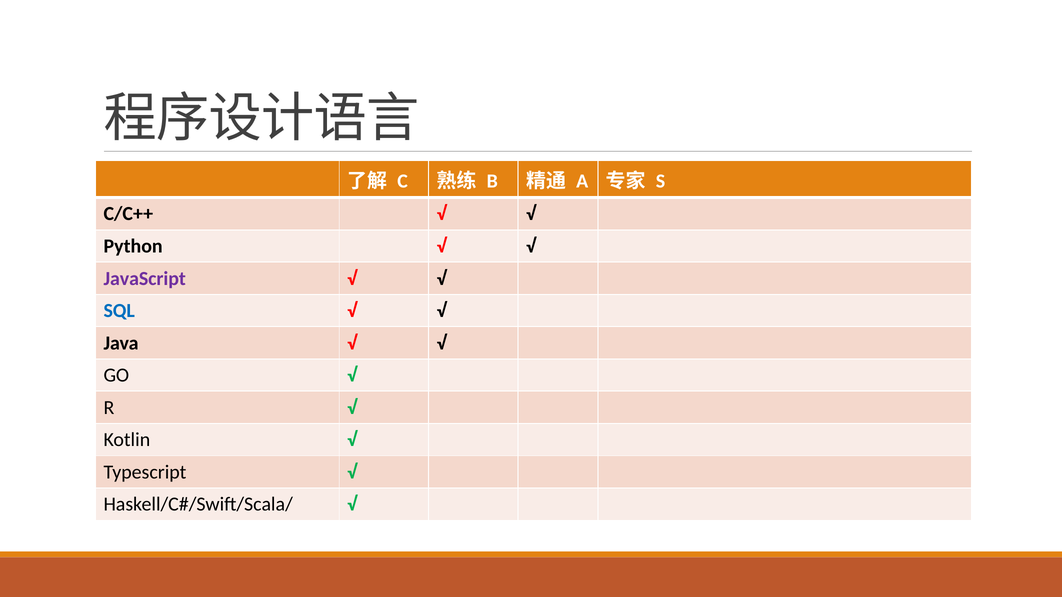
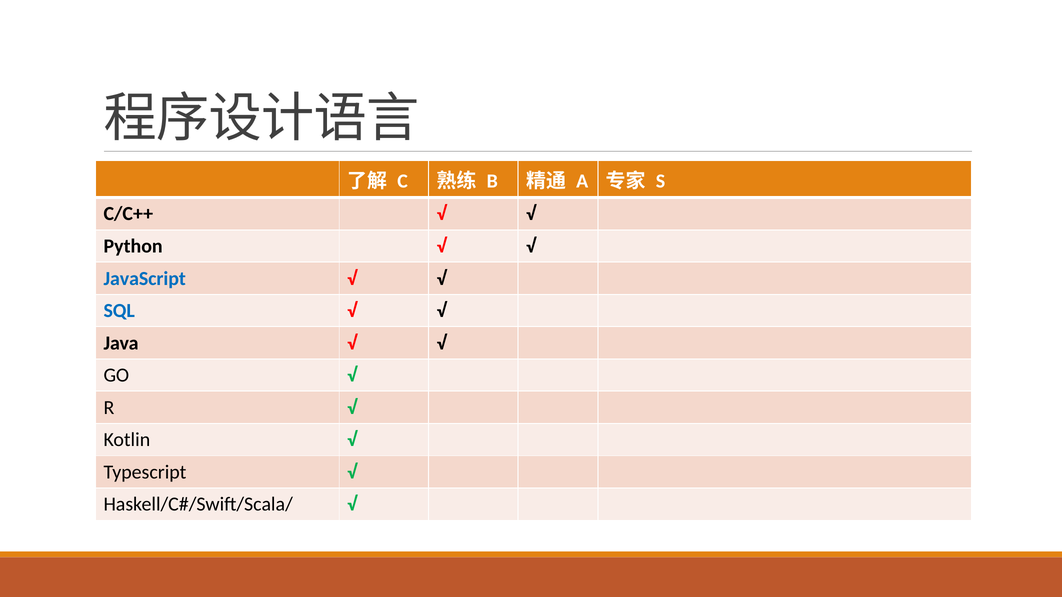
JavaScript colour: purple -> blue (145, 279)
